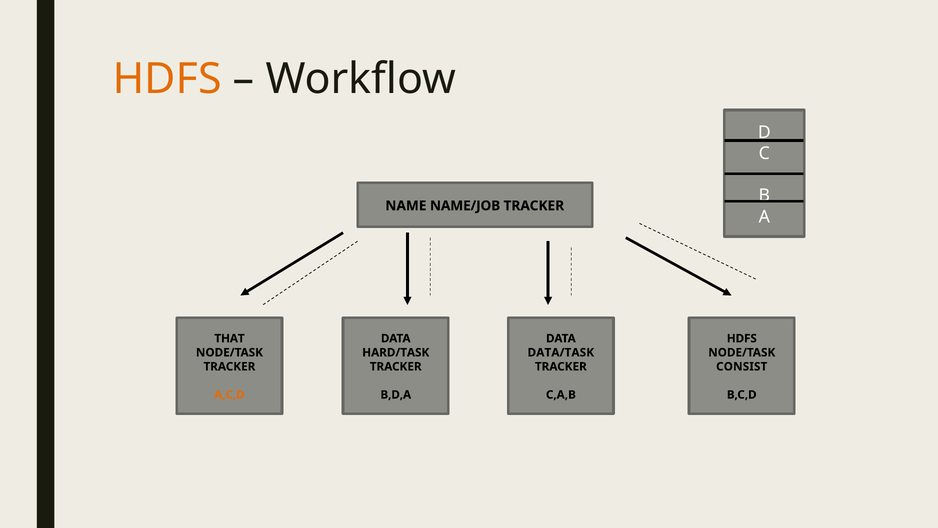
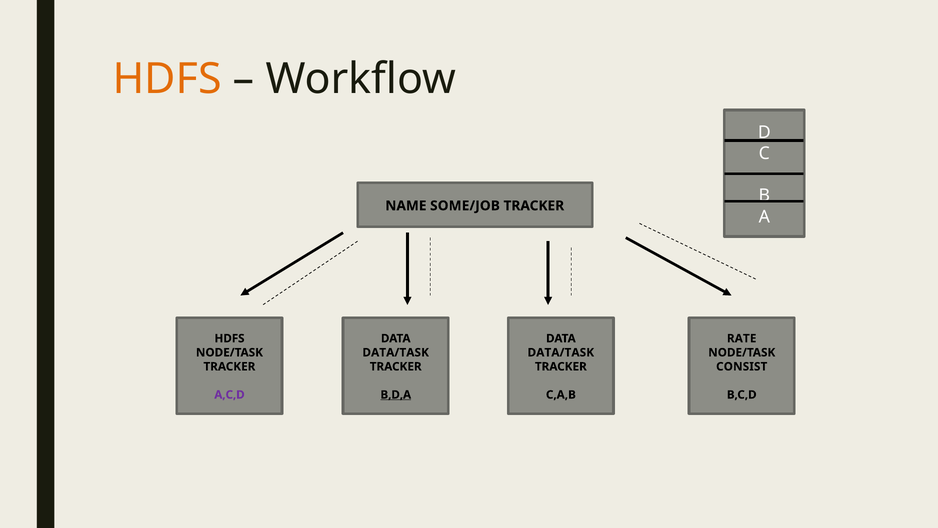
NAME/JOB: NAME/JOB -> SOME/JOB (465, 206)
THAT: THAT -> HDFS (229, 338)
HDFS: HDFS -> RATE (742, 338)
HARD/TASK: HARD/TASK -> DATA/TASK (396, 352)
A,C,D colour: orange -> purple (229, 394)
B,D,A underline: none -> present (396, 394)
